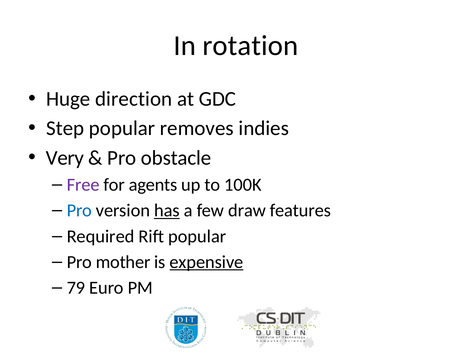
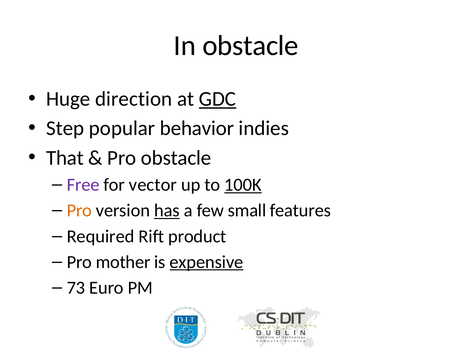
In rotation: rotation -> obstacle (251, 46)
GDC underline: none -> present (218, 99)
removes: removes -> behavior (197, 128)
Very: Very -> That (65, 158)
agents: agents -> vector (153, 185)
100K underline: none -> present (243, 185)
Pro colour: blue -> orange (79, 211)
draw: draw -> small (247, 211)
Rift popular: popular -> product (197, 236)
79: 79 -> 73 (76, 288)
